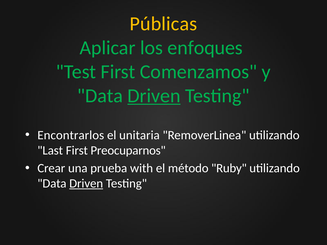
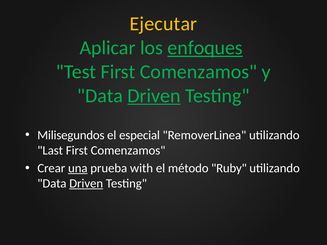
Públicas: Públicas -> Ejecutar (163, 24)
enfoques underline: none -> present (205, 48)
Encontrarlos: Encontrarlos -> Milisegundos (71, 135)
unitaria: unitaria -> especial (140, 135)
Preocuparnos: Preocuparnos -> Comenzamos (128, 151)
una underline: none -> present (78, 168)
